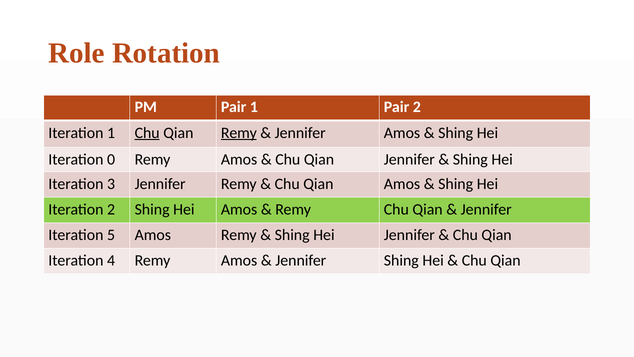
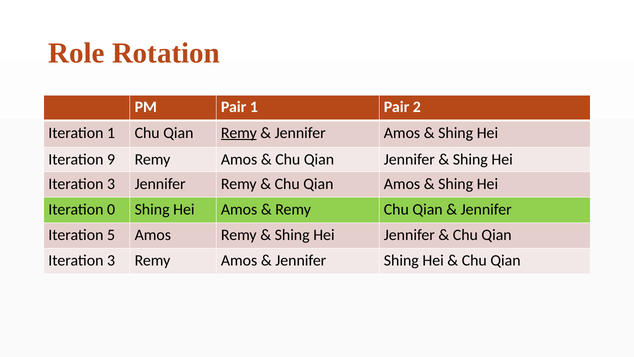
Chu underline: present -> none (147, 133)
0: 0 -> 9 (111, 159)
Iteration 2: 2 -> 0 (111, 209)
4: 4 -> 3 (111, 260)
